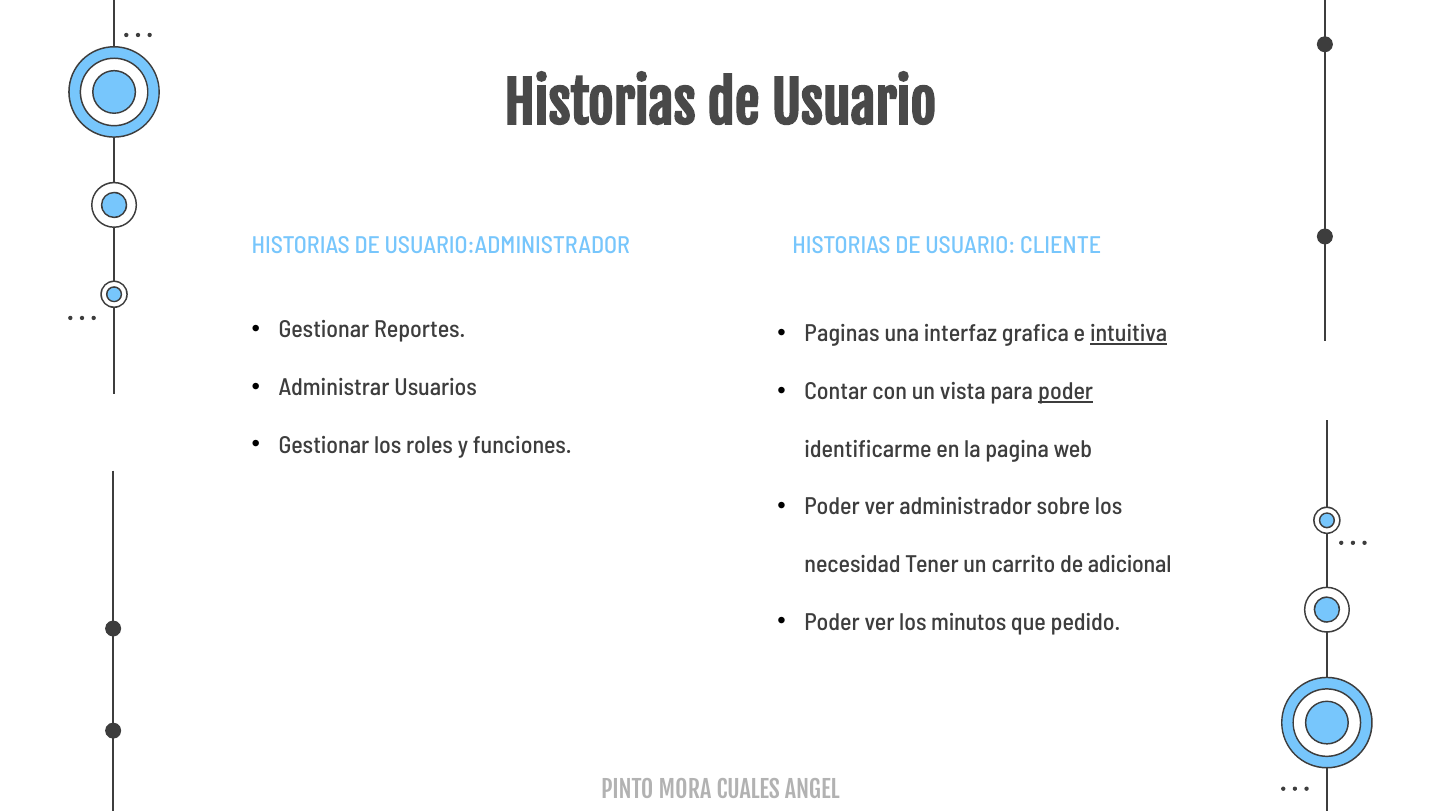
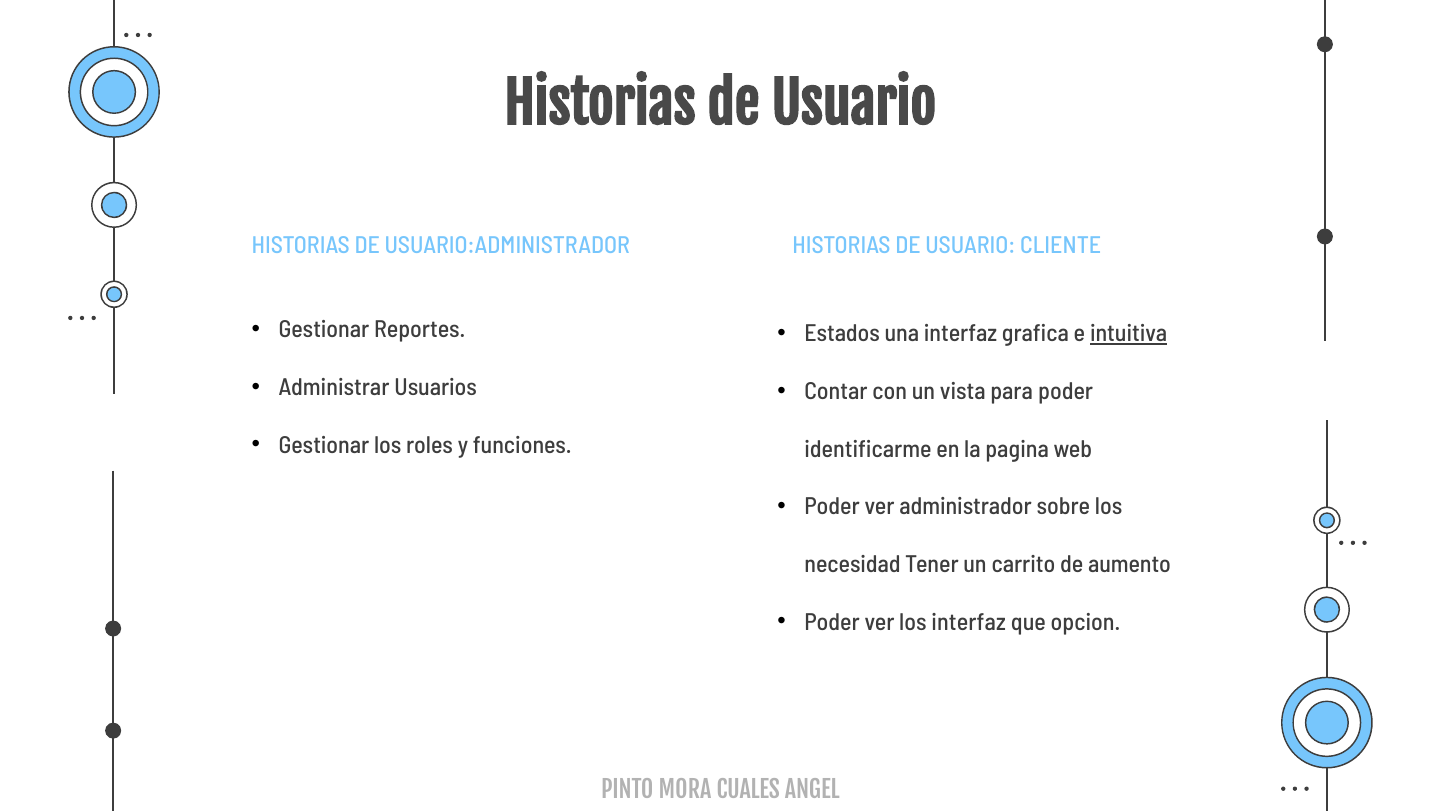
Paginas: Paginas -> Estados (842, 334)
poder underline: present -> none (1066, 391)
adicional: adicional -> aumento (1130, 564)
los minutos: minutos -> interfaz (969, 622)
pedido: pedido -> opcion (1085, 622)
